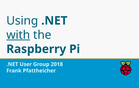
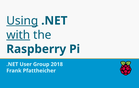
Using underline: none -> present (22, 21)
